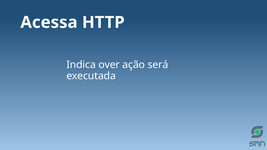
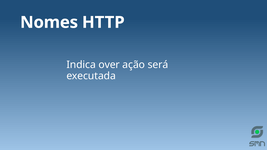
Acessa: Acessa -> Nomes (49, 22)
